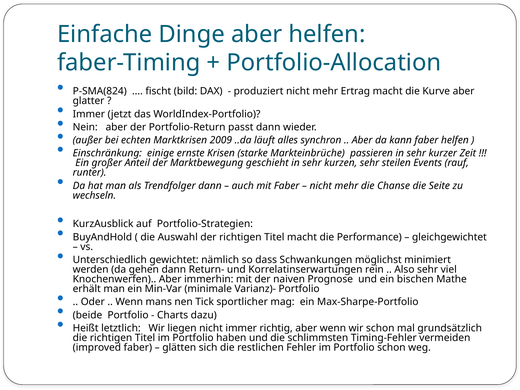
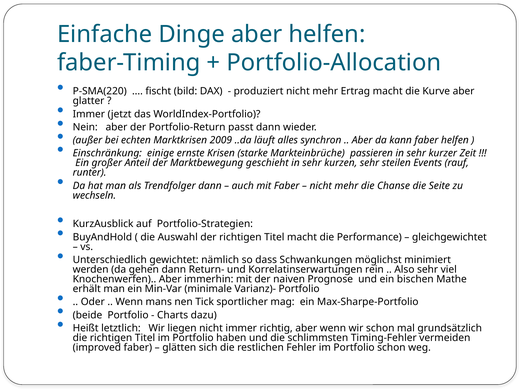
P-SMA(824: P-SMA(824 -> P-SMA(220 (100, 91)
